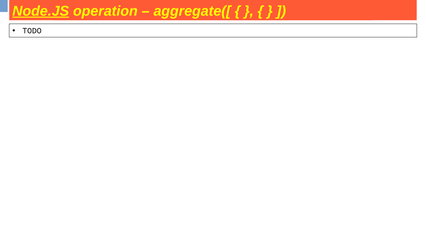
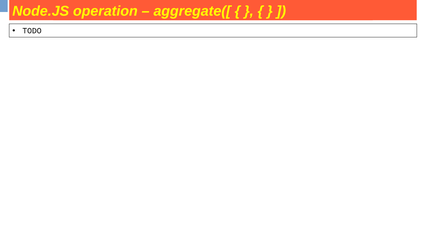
Node.JS underline: present -> none (41, 11)
